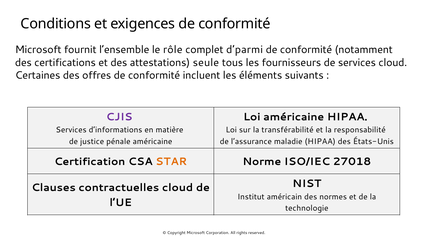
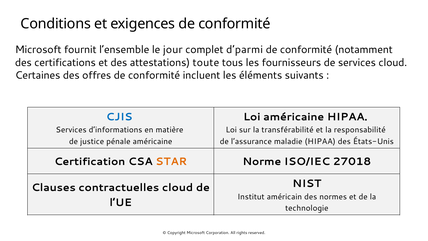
rôle: rôle -> jour (173, 50)
seule: seule -> toute (206, 62)
CJIS colour: purple -> blue (119, 117)
